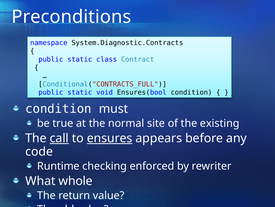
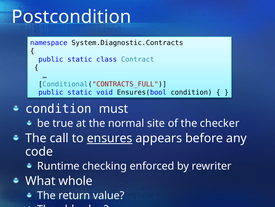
Preconditions: Preconditions -> Postcondition (71, 17)
existing: existing -> checker (220, 123)
call underline: present -> none (59, 138)
